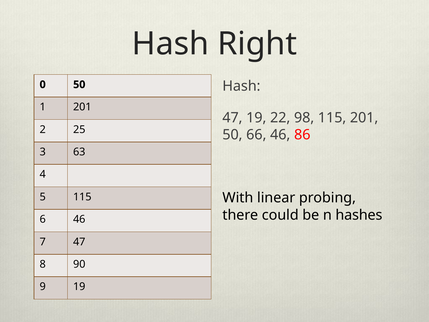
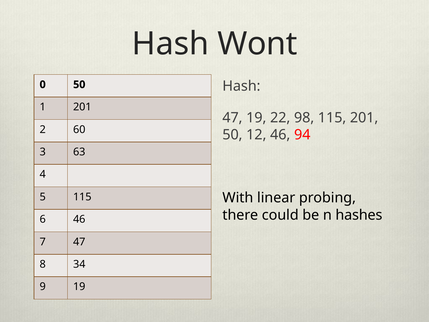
Right: Right -> Wont (257, 44)
25: 25 -> 60 (79, 129)
66: 66 -> 12 (256, 135)
86: 86 -> 94 (302, 135)
90: 90 -> 34 (79, 264)
